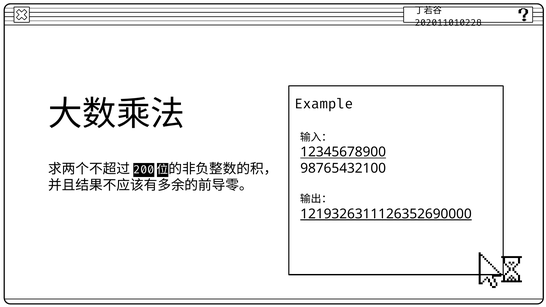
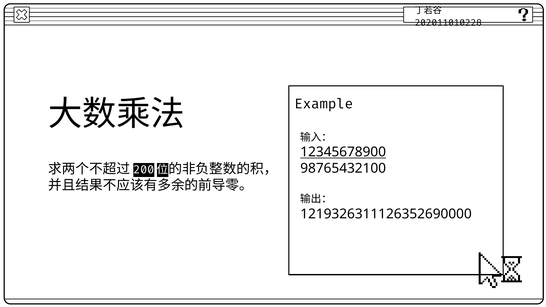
1219326311126352690000 underline: present -> none (386, 214)
